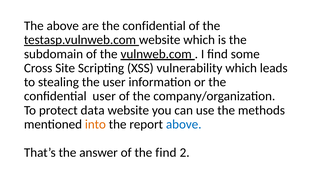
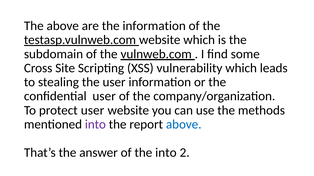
are the confidential: confidential -> information (154, 26)
protect data: data -> user (93, 111)
into colour: orange -> purple (95, 125)
the find: find -> into (166, 153)
